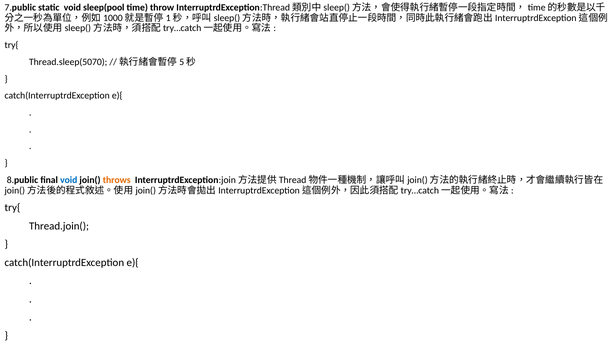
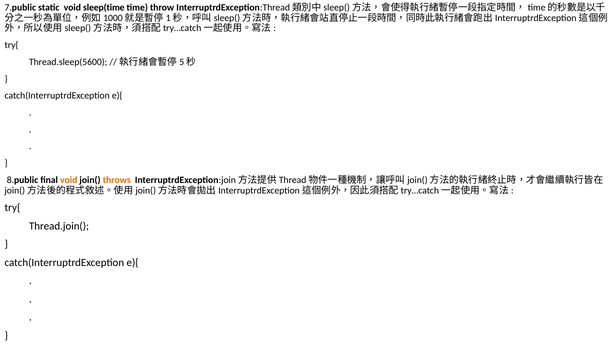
sleep(pool: sleep(pool -> sleep(time (104, 7)
Thread.sleep(5070: Thread.sleep(5070 -> Thread.sleep(5600 (68, 62)
void colour: blue -> orange (69, 180)
